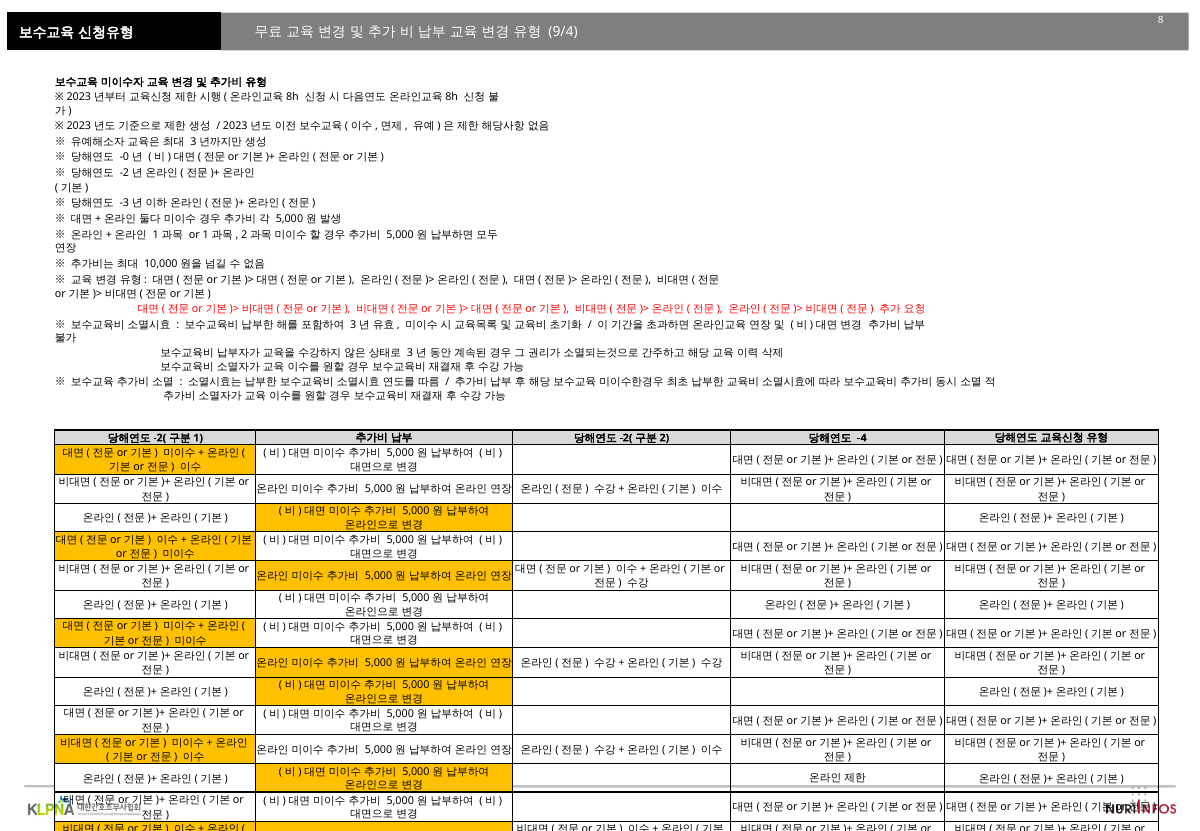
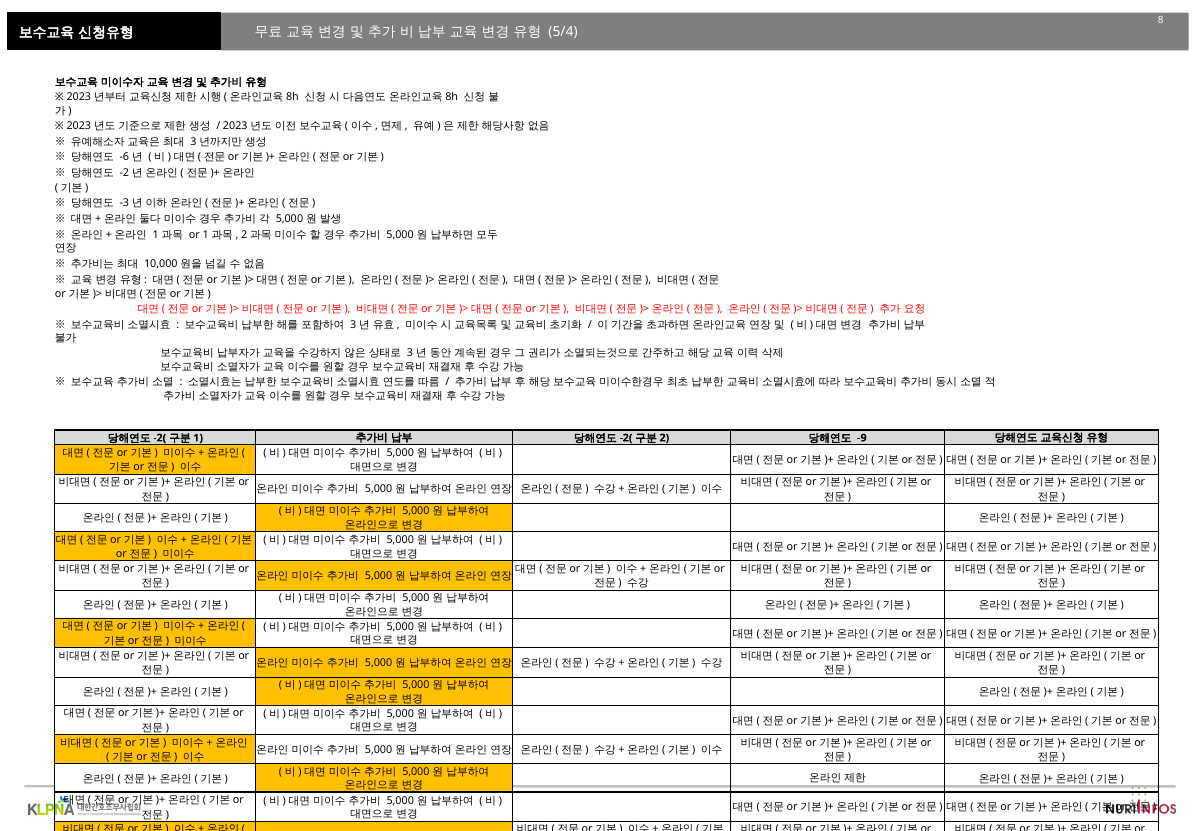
9/4: 9/4 -> 5/4 (563, 32)
-0: -0 -> -6 (124, 157)
-4: -4 -> -9 (862, 438)
